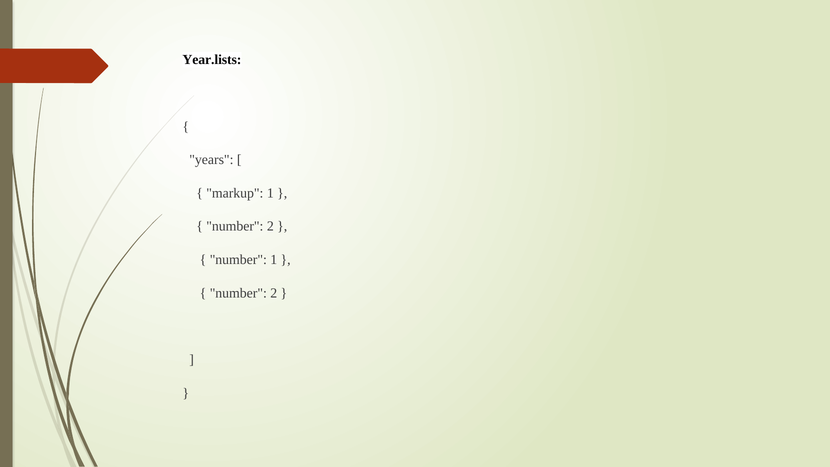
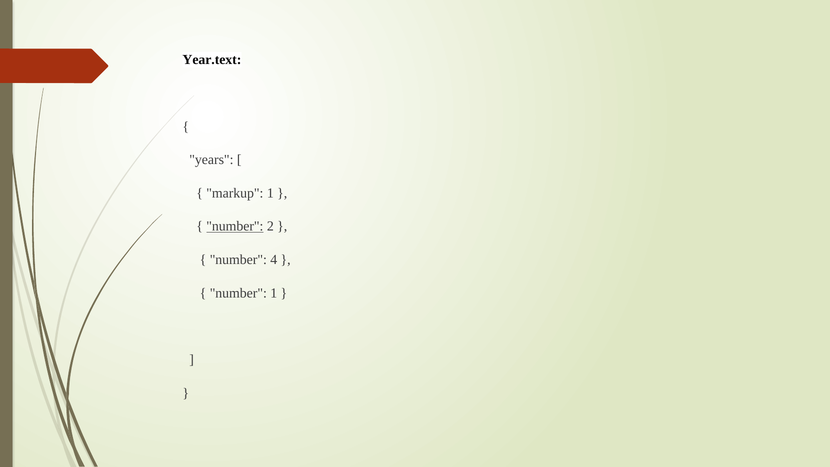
Year.lists: Year.lists -> Year.text (212, 60)
number underline: none -> present (235, 226)
number 1: 1 -> 4 (274, 260)
2: 2 -> 1 (274, 293)
